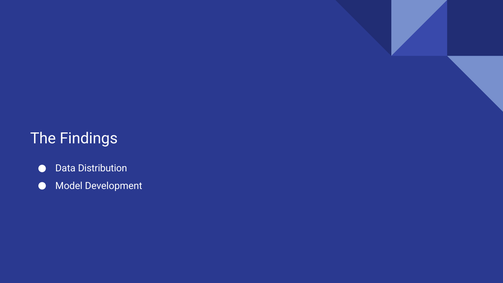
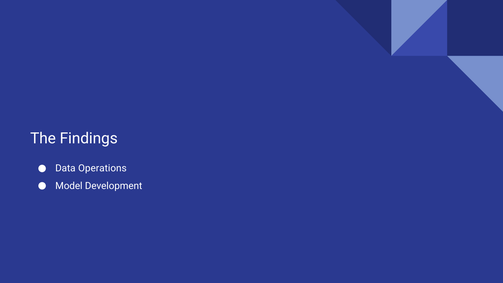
Distribution: Distribution -> Operations (102, 168)
